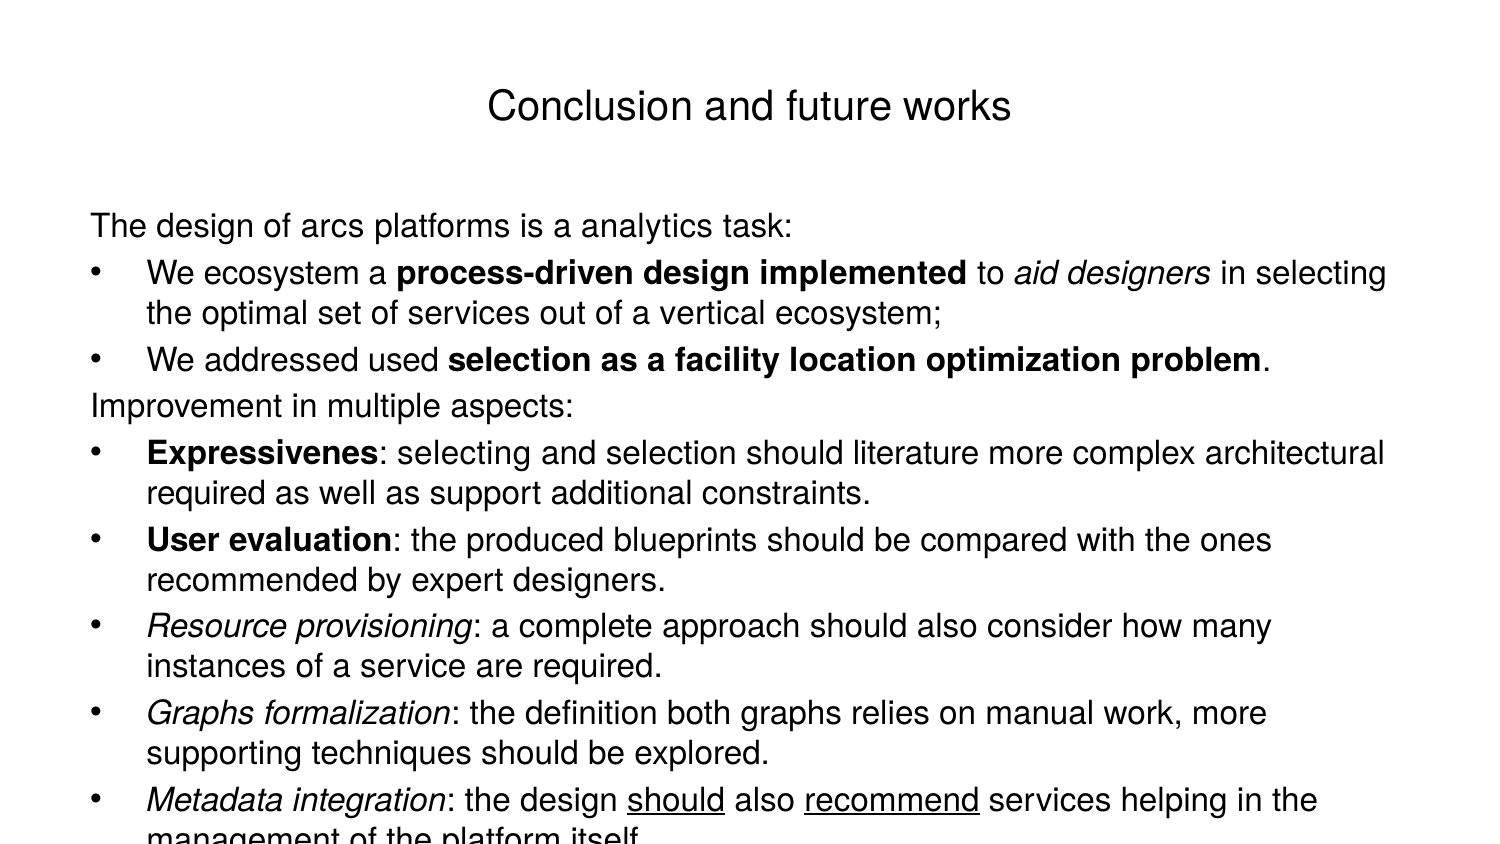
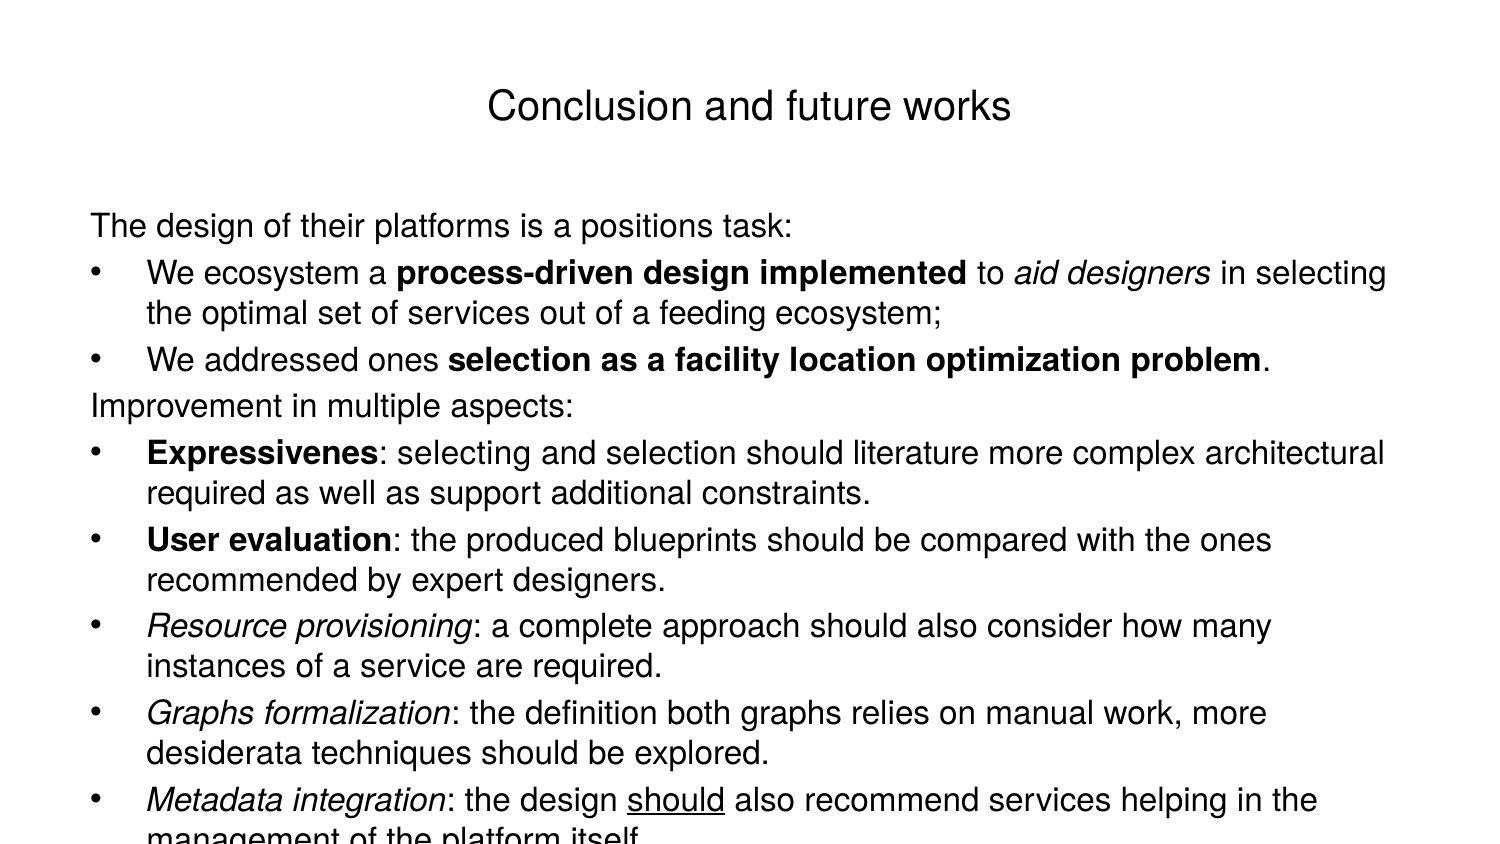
arcs: arcs -> their (333, 227)
analytics: analytics -> positions (647, 227)
vertical: vertical -> feeding (713, 313)
addressed used: used -> ones (404, 360)
supporting: supporting -> desiderata (224, 753)
recommend underline: present -> none (892, 800)
